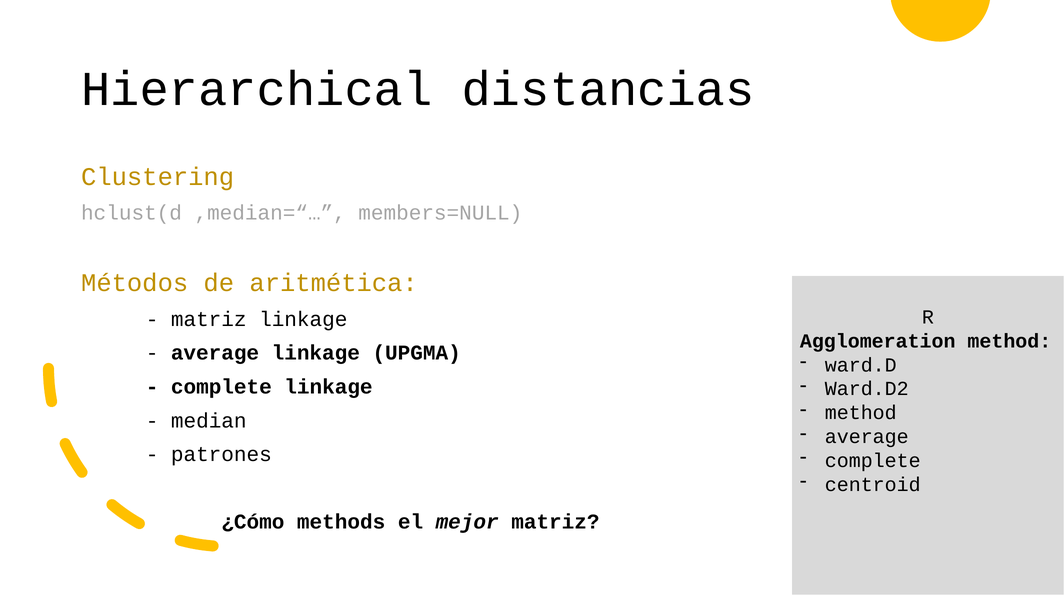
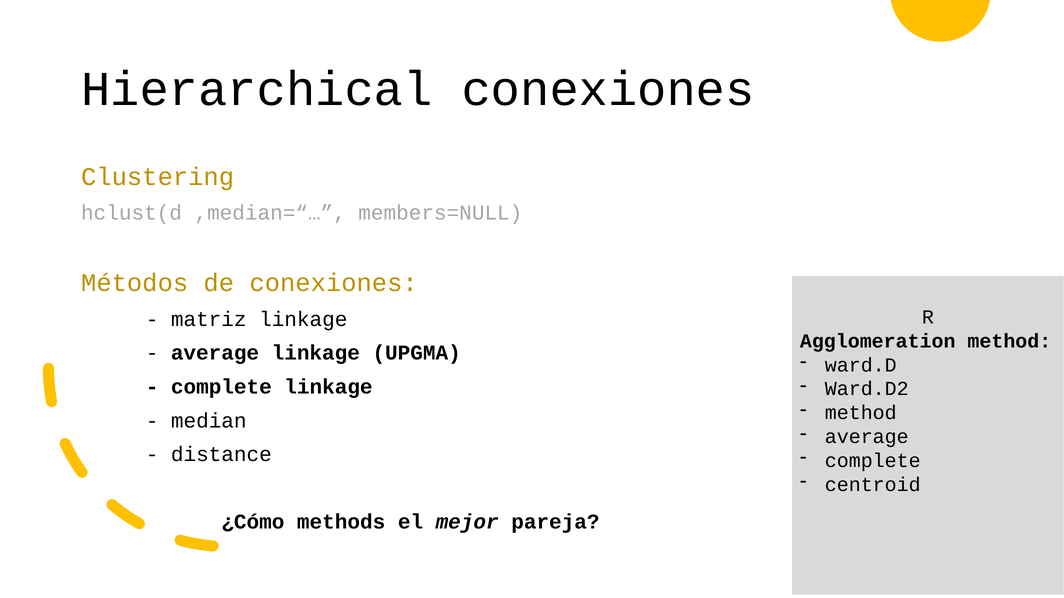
Hierarchical distancias: distancias -> conexiones (608, 89)
de aritmética: aritmética -> conexiones (334, 283)
patrones: patrones -> distance (221, 455)
mejor matriz: matriz -> pareja (555, 522)
